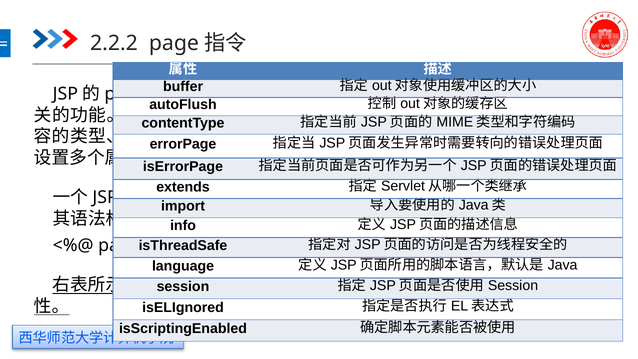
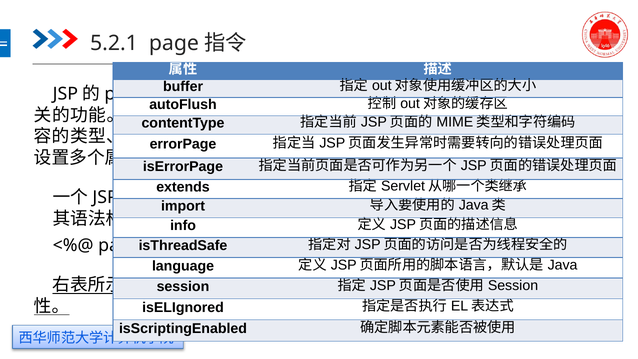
2.2.2: 2.2.2 -> 5.2.1 (114, 43)
